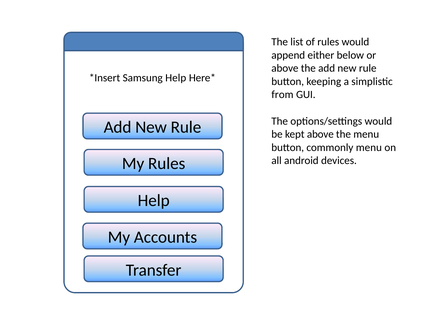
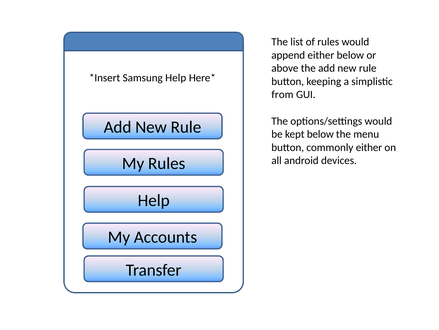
kept above: above -> below (320, 134)
commonly menu: menu -> either (369, 147)
